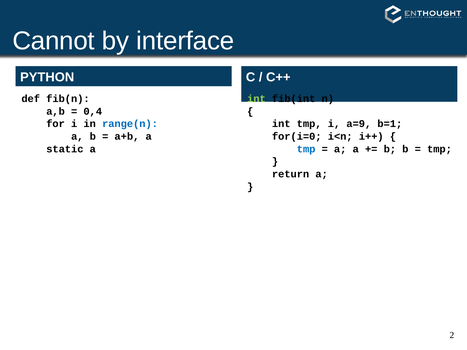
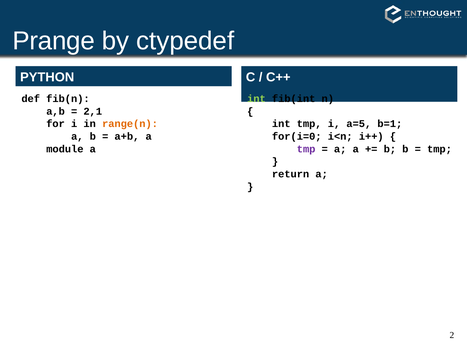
Cannot: Cannot -> Prange (54, 41)
interface: interface -> ctypedef (185, 41)
0,4: 0,4 -> 2,1 (93, 111)
range(n colour: blue -> orange (130, 124)
a=9: a=9 -> a=5 (359, 124)
static: static -> module (65, 149)
tmp colour: blue -> purple (306, 149)
